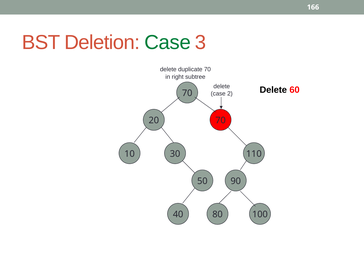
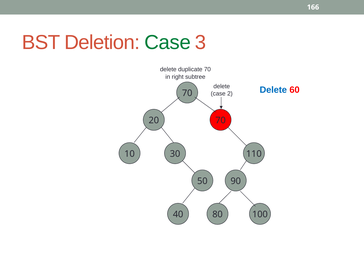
Delete colour: black -> blue (273, 90)
